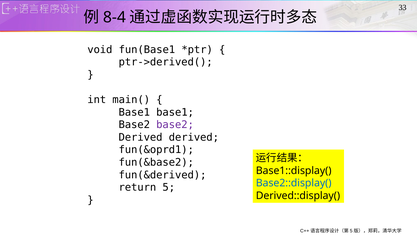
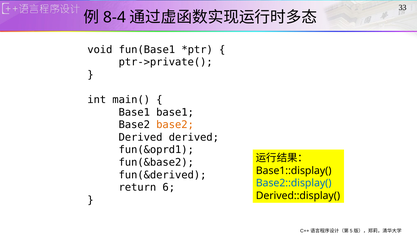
ptr->derived(: ptr->derived( -> ptr->private( (166, 62)
base2 colour: purple -> orange (175, 125)
5: 5 -> 6 (169, 187)
